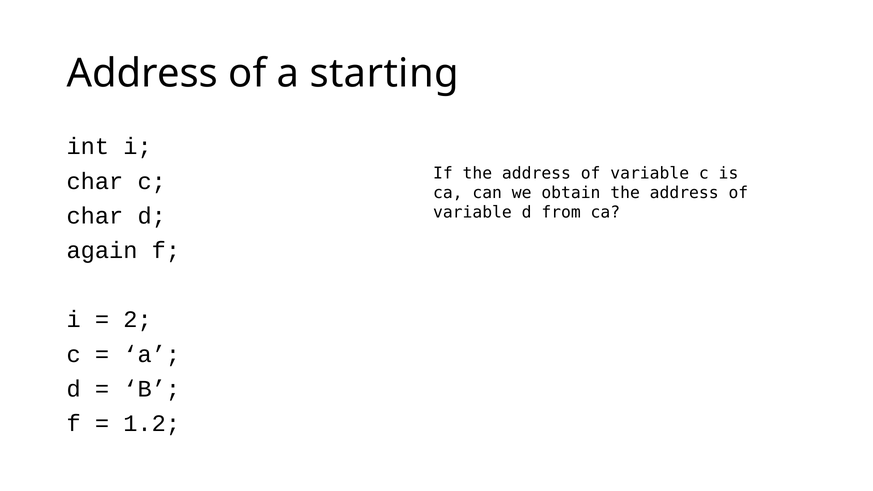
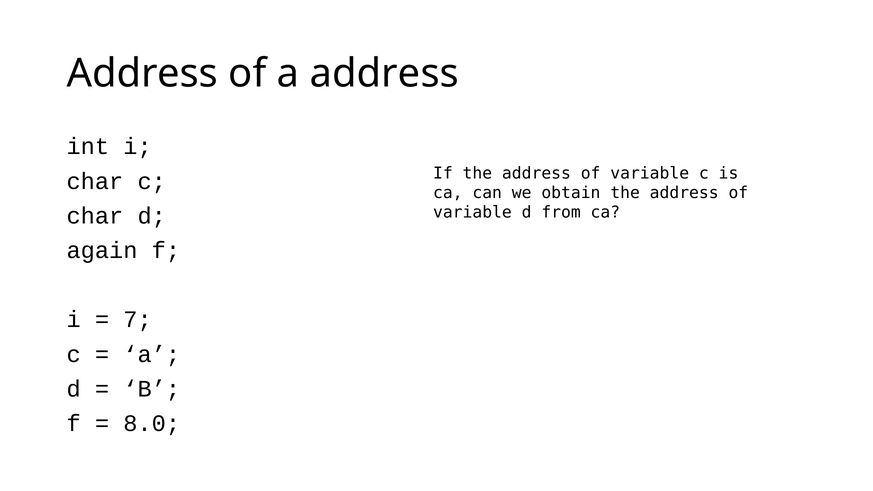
a starting: starting -> address (384, 73)
2: 2 -> 7 (137, 320)
1.2: 1.2 -> 8.0 (152, 424)
